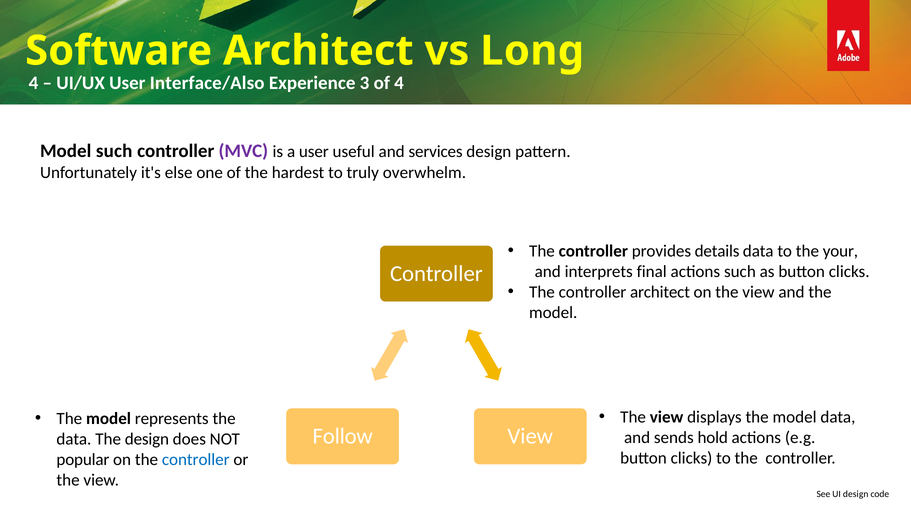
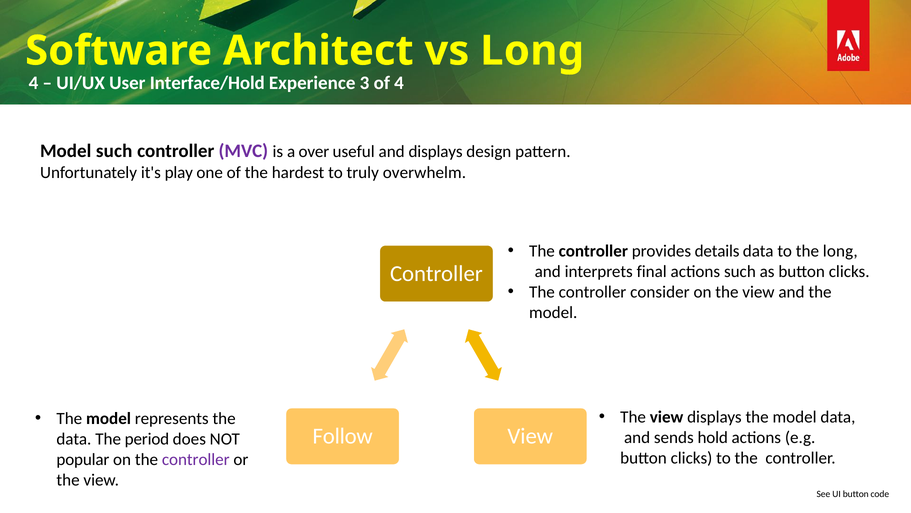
Interface/Also: Interface/Also -> Interface/Hold (207, 83)
a user: user -> over (314, 151)
and services: services -> displays (436, 151)
else: else -> play (179, 172)
the your: your -> long (840, 251)
controller architect: architect -> consider (660, 292)
The design: design -> period (147, 439)
controller colour: blue -> purple (196, 459)
UI design: design -> button (856, 494)
